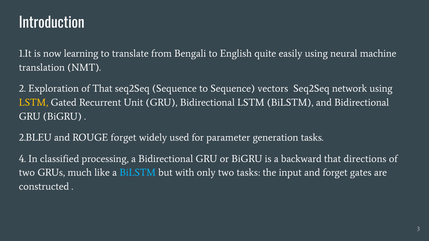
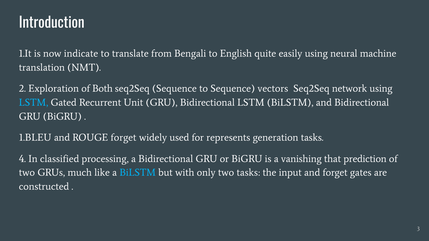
learning: learning -> indicate (81, 53)
of That: That -> Both (102, 89)
LSTM colour: yellow -> light blue (34, 103)
2.BLEU: 2.BLEU -> 1.BLEU (35, 138)
parameter: parameter -> represents (228, 138)
backward: backward -> vanishing (301, 159)
directions: directions -> prediction (365, 159)
